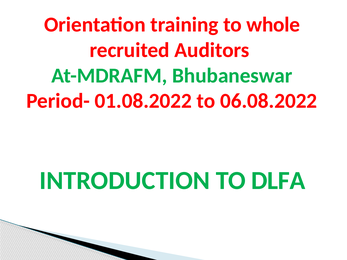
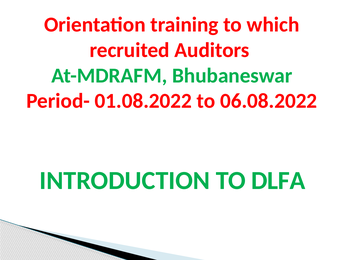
whole: whole -> which (273, 25)
